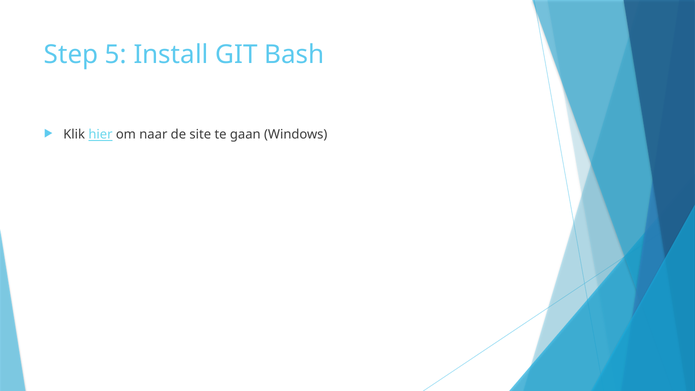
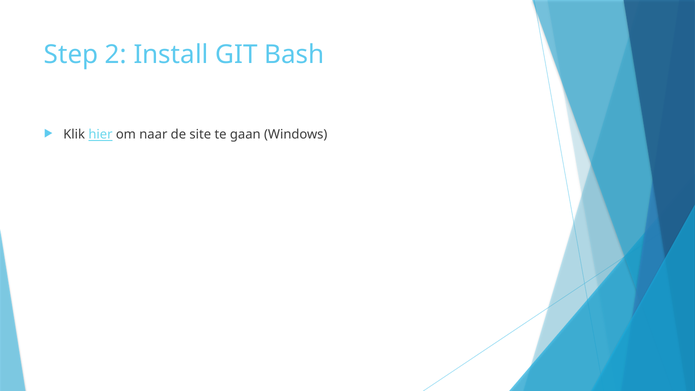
5: 5 -> 2 (116, 55)
